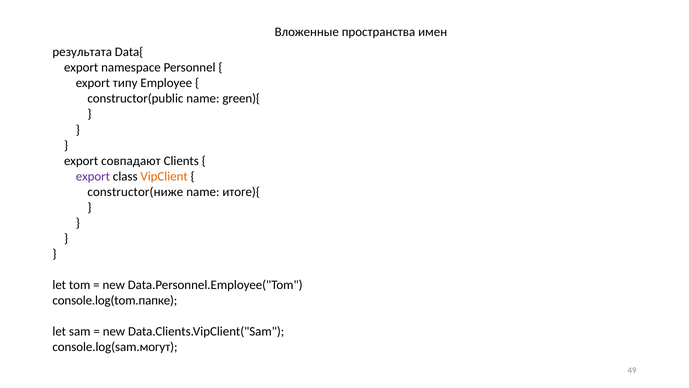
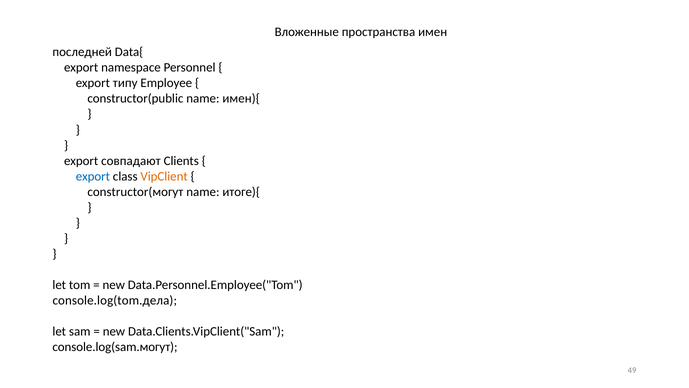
результата: результата -> последней (82, 52)
green){: green){ -> имен){ (241, 99)
export colour: purple -> blue (93, 176)
constructor(ниже: constructor(ниже -> constructor(могут (135, 192)
console.log(tom.папке: console.log(tom.папке -> console.log(tom.дела (115, 300)
